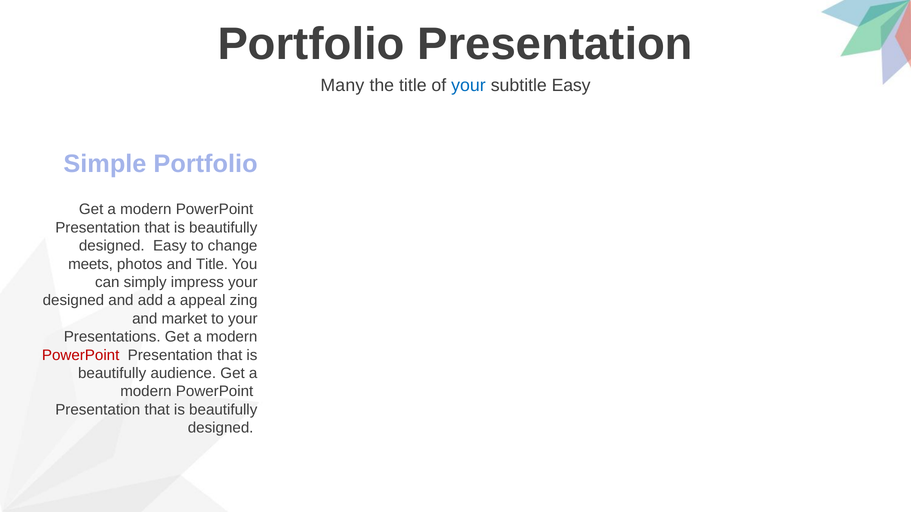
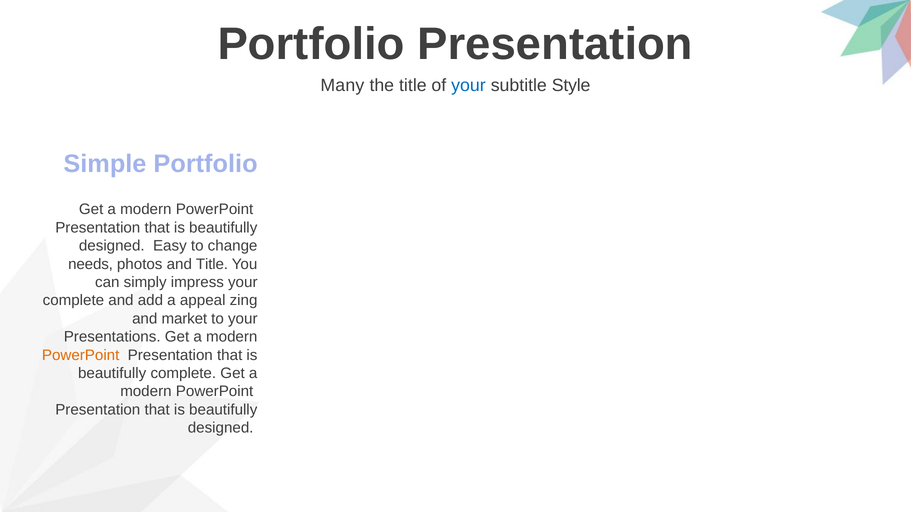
subtitle Easy: Easy -> Style (571, 85)
meets: meets -> needs (91, 264)
designed: designed -> complete (73, 301)
PowerPoint colour: red -> orange (81, 355)
beautifully audience: audience -> complete (183, 374)
